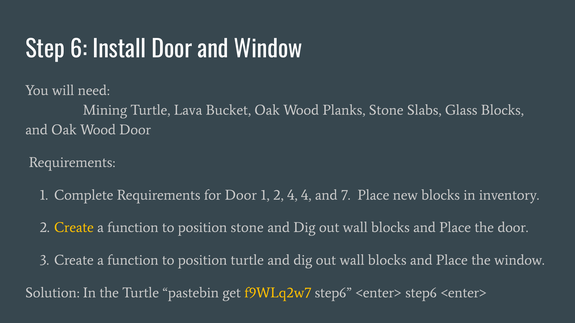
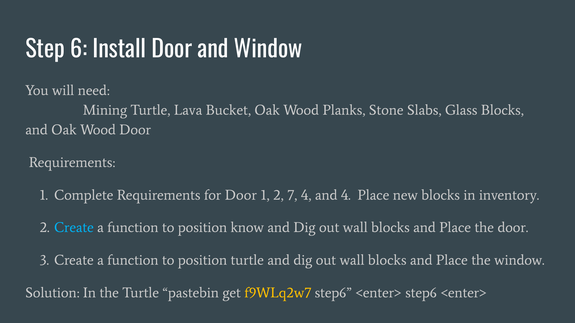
2 4: 4 -> 7 (292, 195)
and 7: 7 -> 4 (346, 195)
Create colour: yellow -> light blue (74, 228)
position stone: stone -> know (247, 228)
